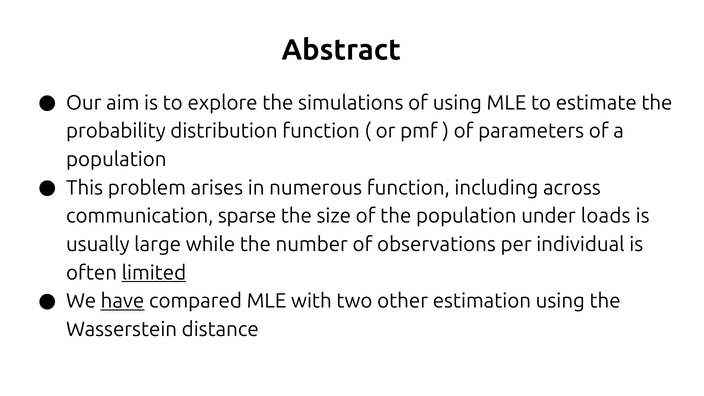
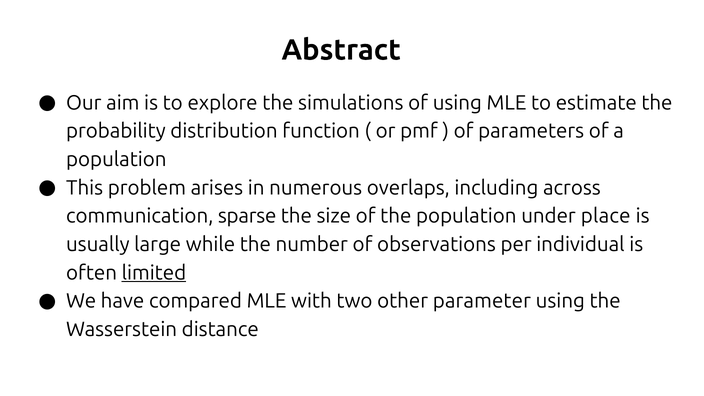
numerous function: function -> overlaps (408, 188)
loads: loads -> place (606, 216)
have underline: present -> none (123, 301)
estimation: estimation -> parameter (482, 301)
